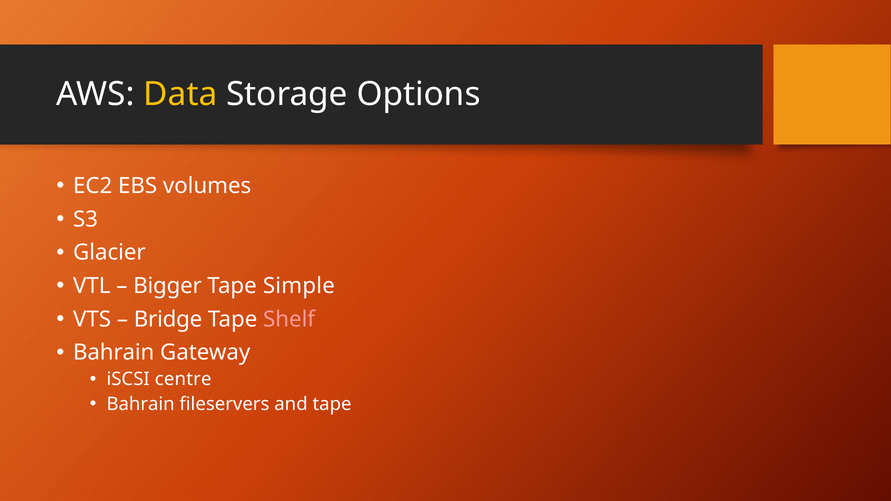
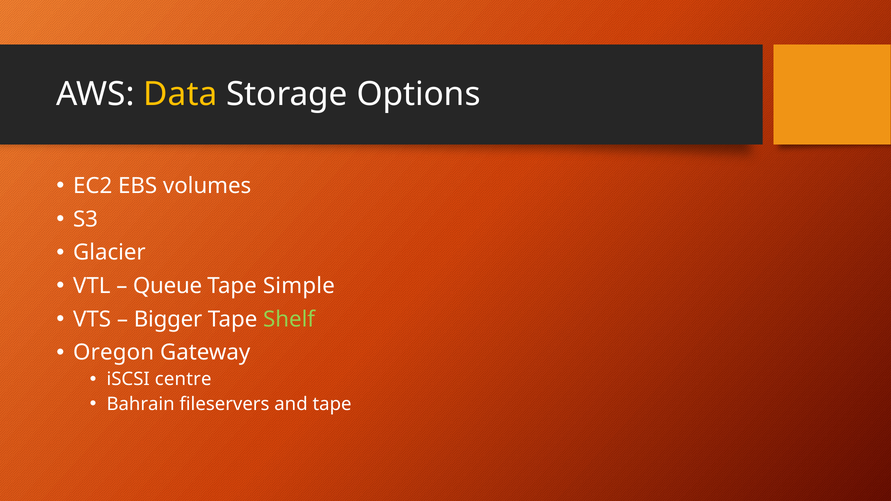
Bigger: Bigger -> Queue (168, 286)
Bridge: Bridge -> Bigger (168, 319)
Shelf colour: pink -> light green (289, 319)
Bahrain: Bahrain -> Oregon (114, 353)
